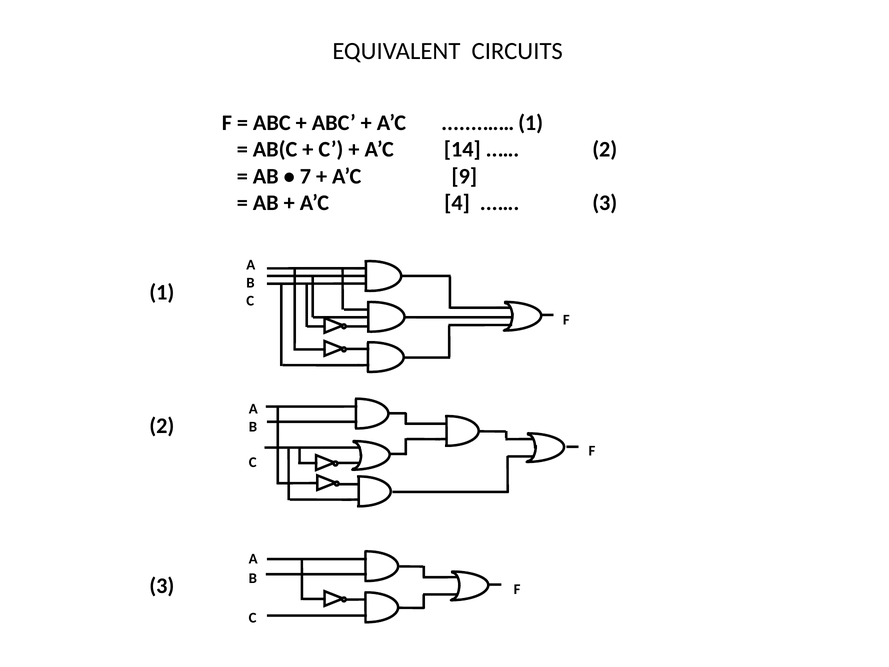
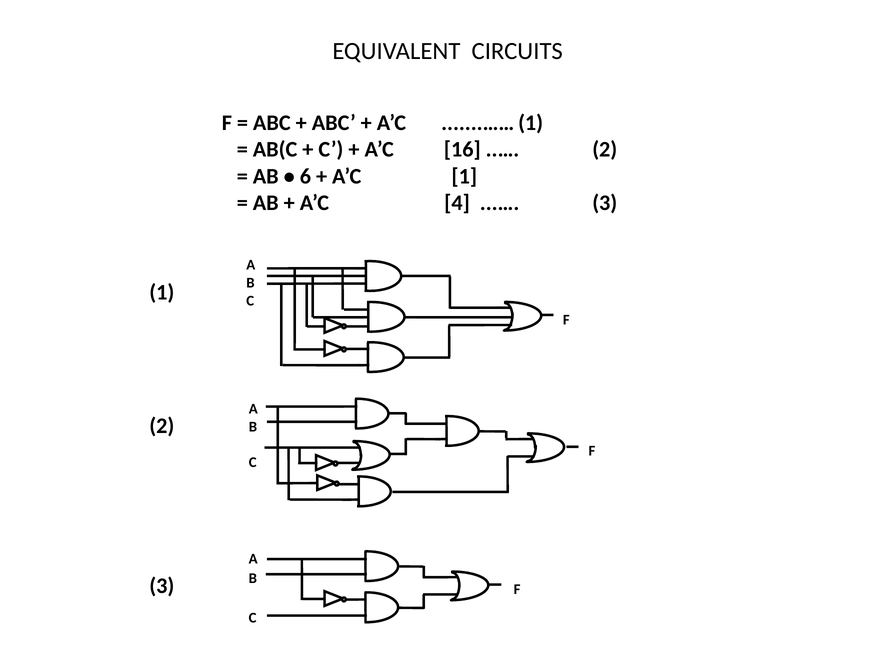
14: 14 -> 16 (462, 150)
7: 7 -> 6 (305, 176)
A’C 9: 9 -> 1 (464, 176)
